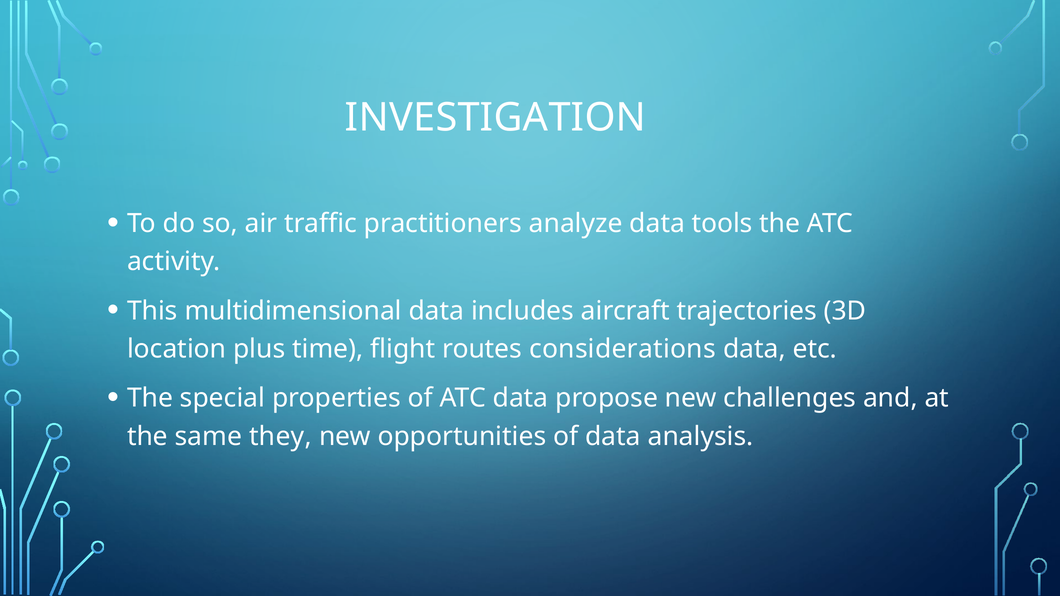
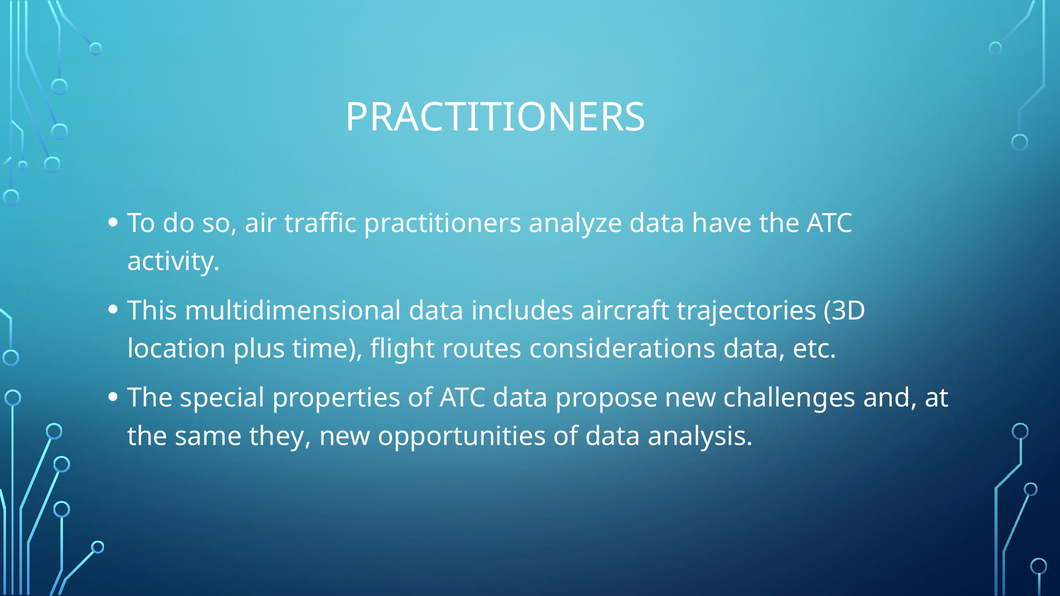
INVESTIGATION: INVESTIGATION -> PRACTITIONERS (496, 118)
tools: tools -> have (722, 224)
